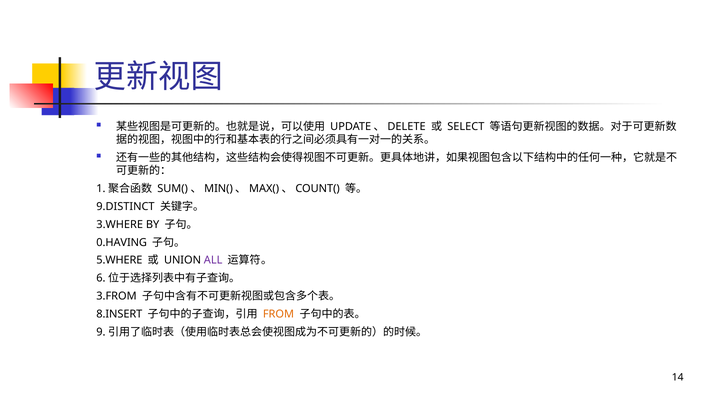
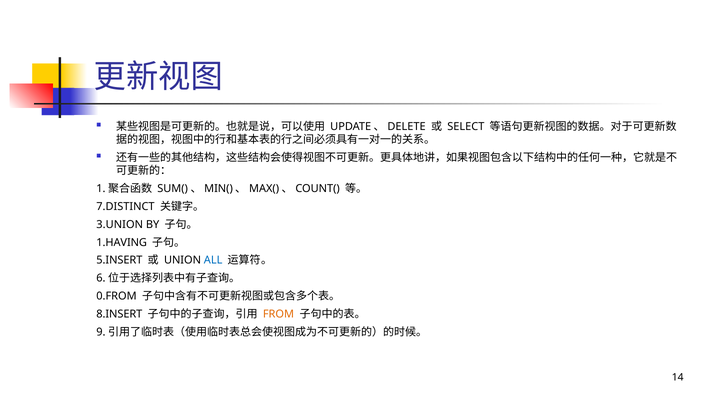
9.DISTINCT: 9.DISTINCT -> 7.DISTINCT (125, 207)
3.WHERE: 3.WHERE -> 3.UNION (120, 225)
0.HAVING: 0.HAVING -> 1.HAVING (122, 242)
5.WHERE: 5.WHERE -> 5.INSERT (119, 260)
ALL colour: purple -> blue (213, 260)
3.FROM: 3.FROM -> 0.FROM (116, 296)
